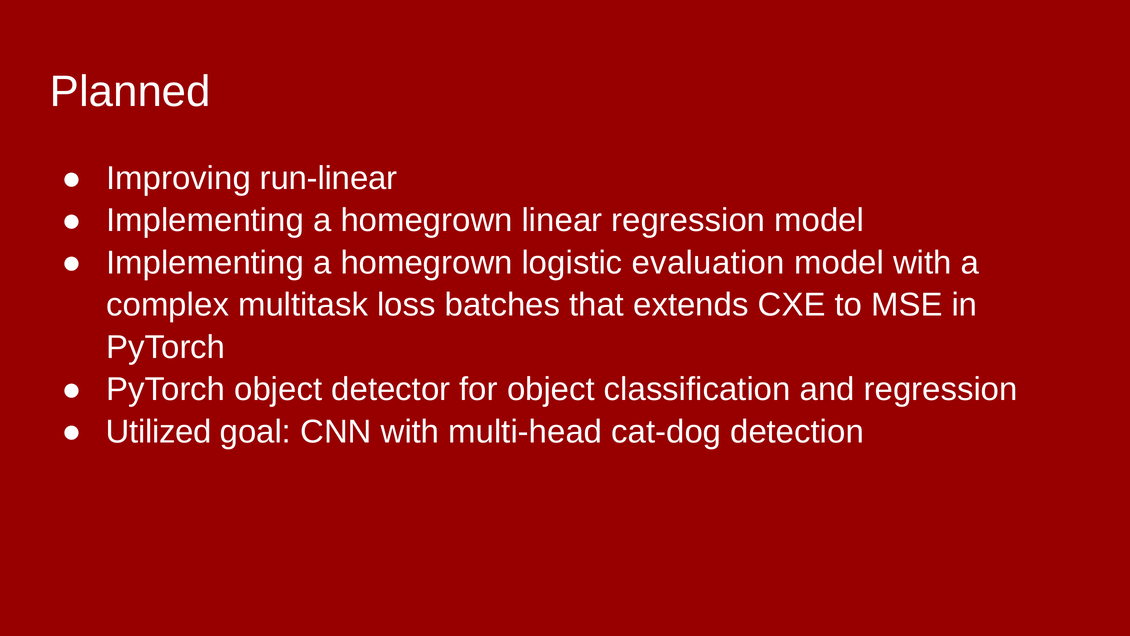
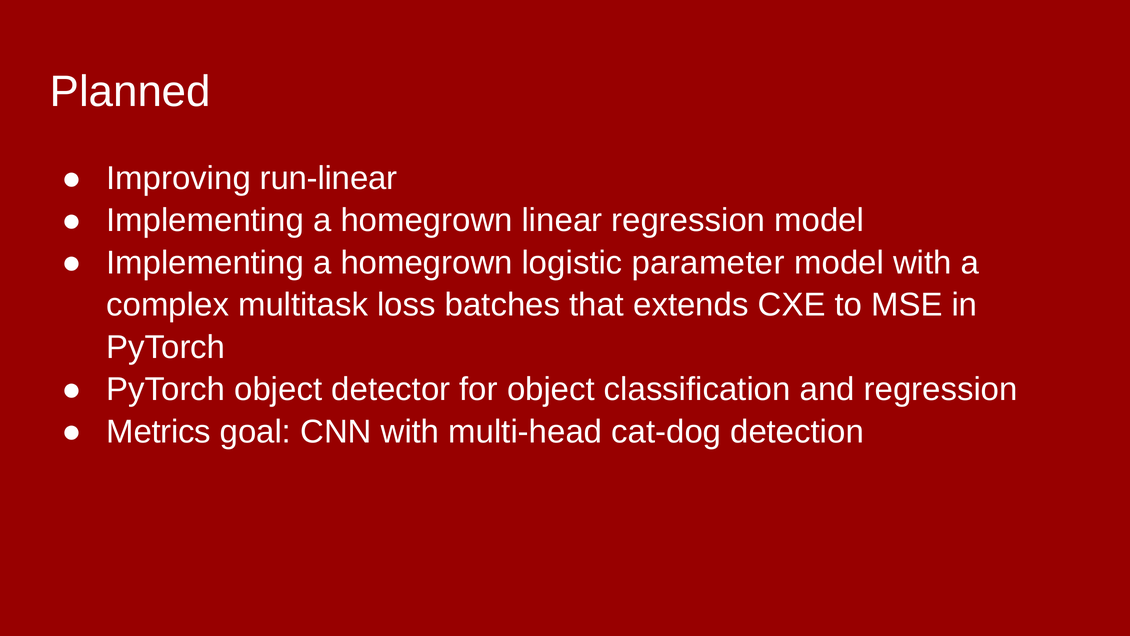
evaluation: evaluation -> parameter (708, 263)
Utilized: Utilized -> Metrics (159, 431)
